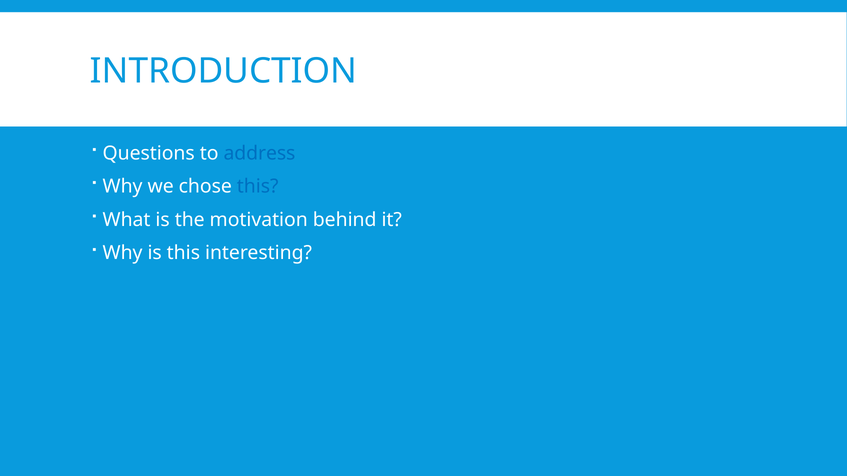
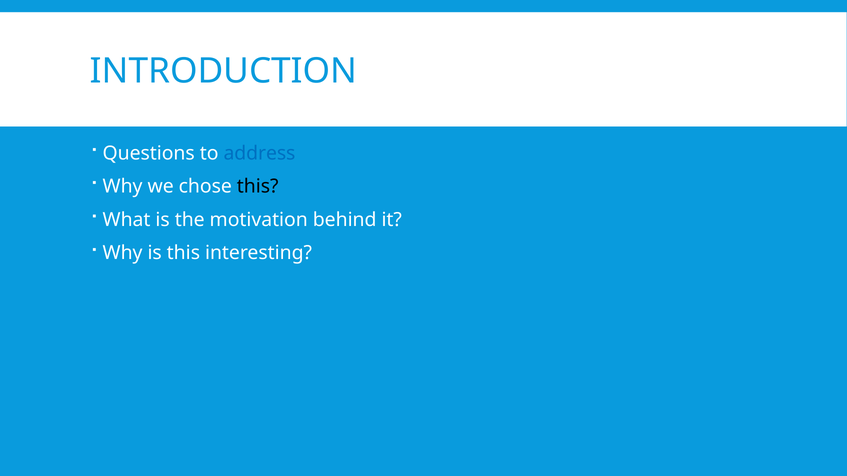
this colour: blue -> black (258, 187)
